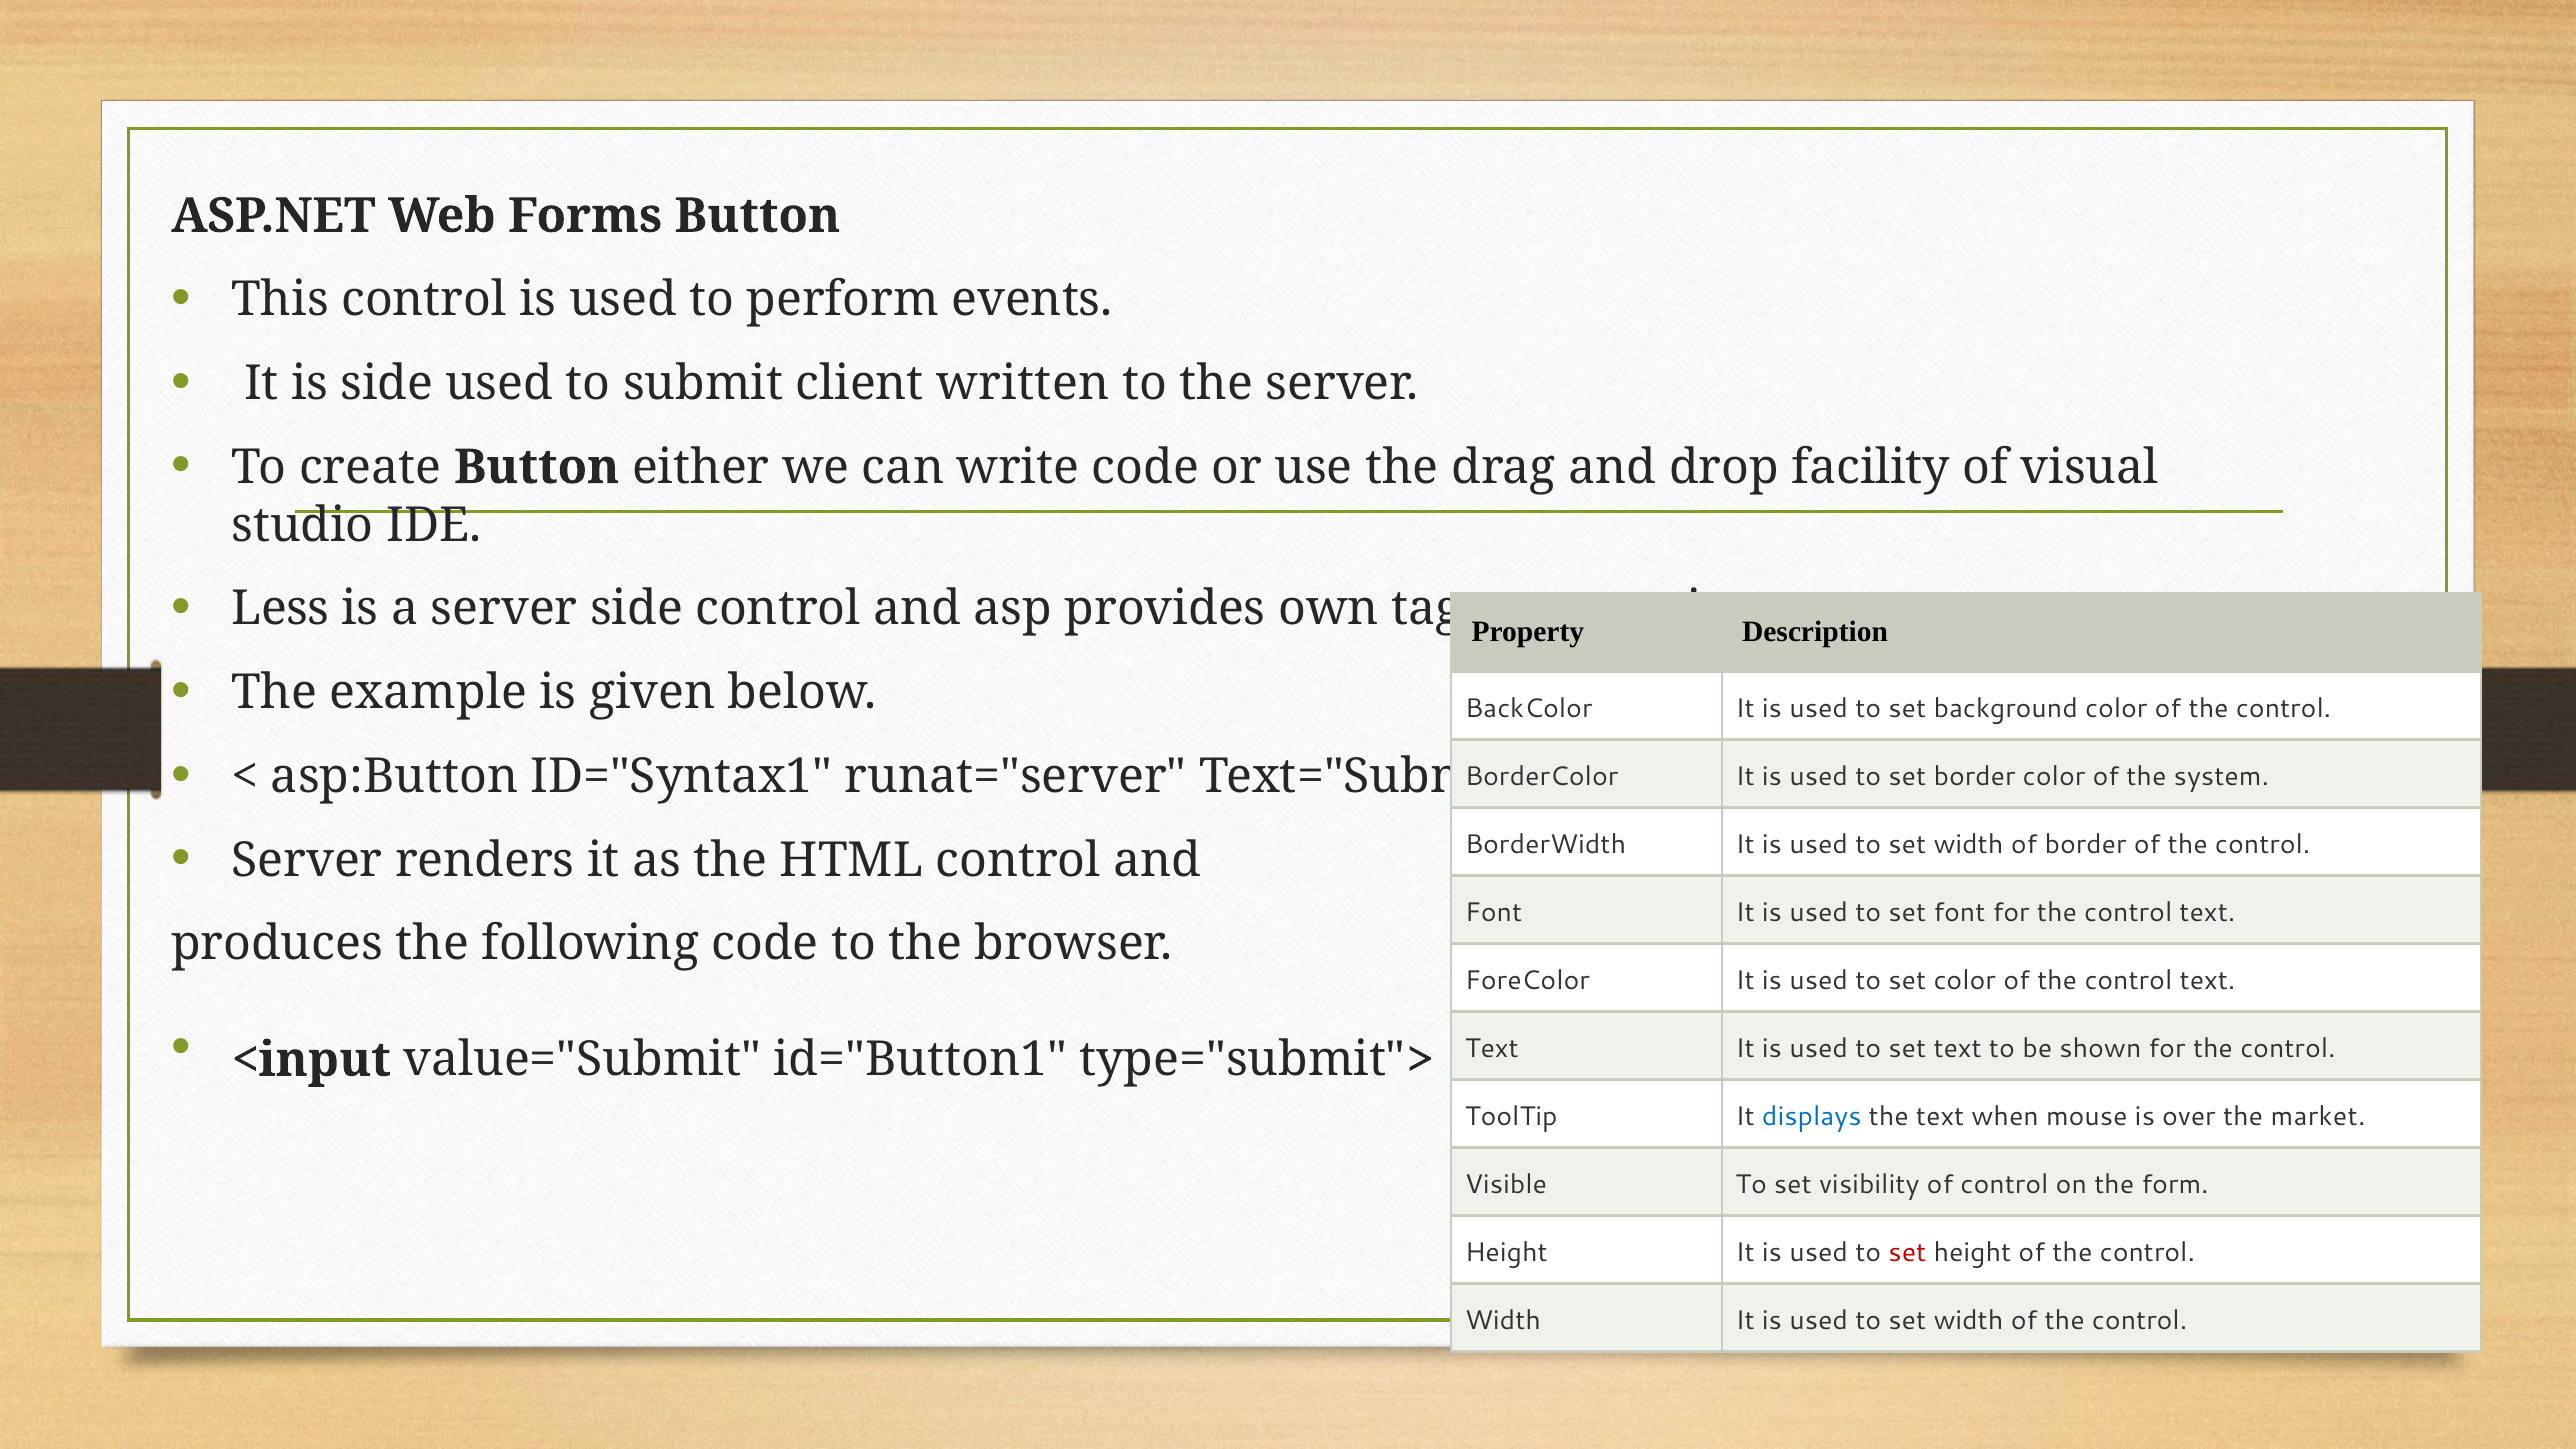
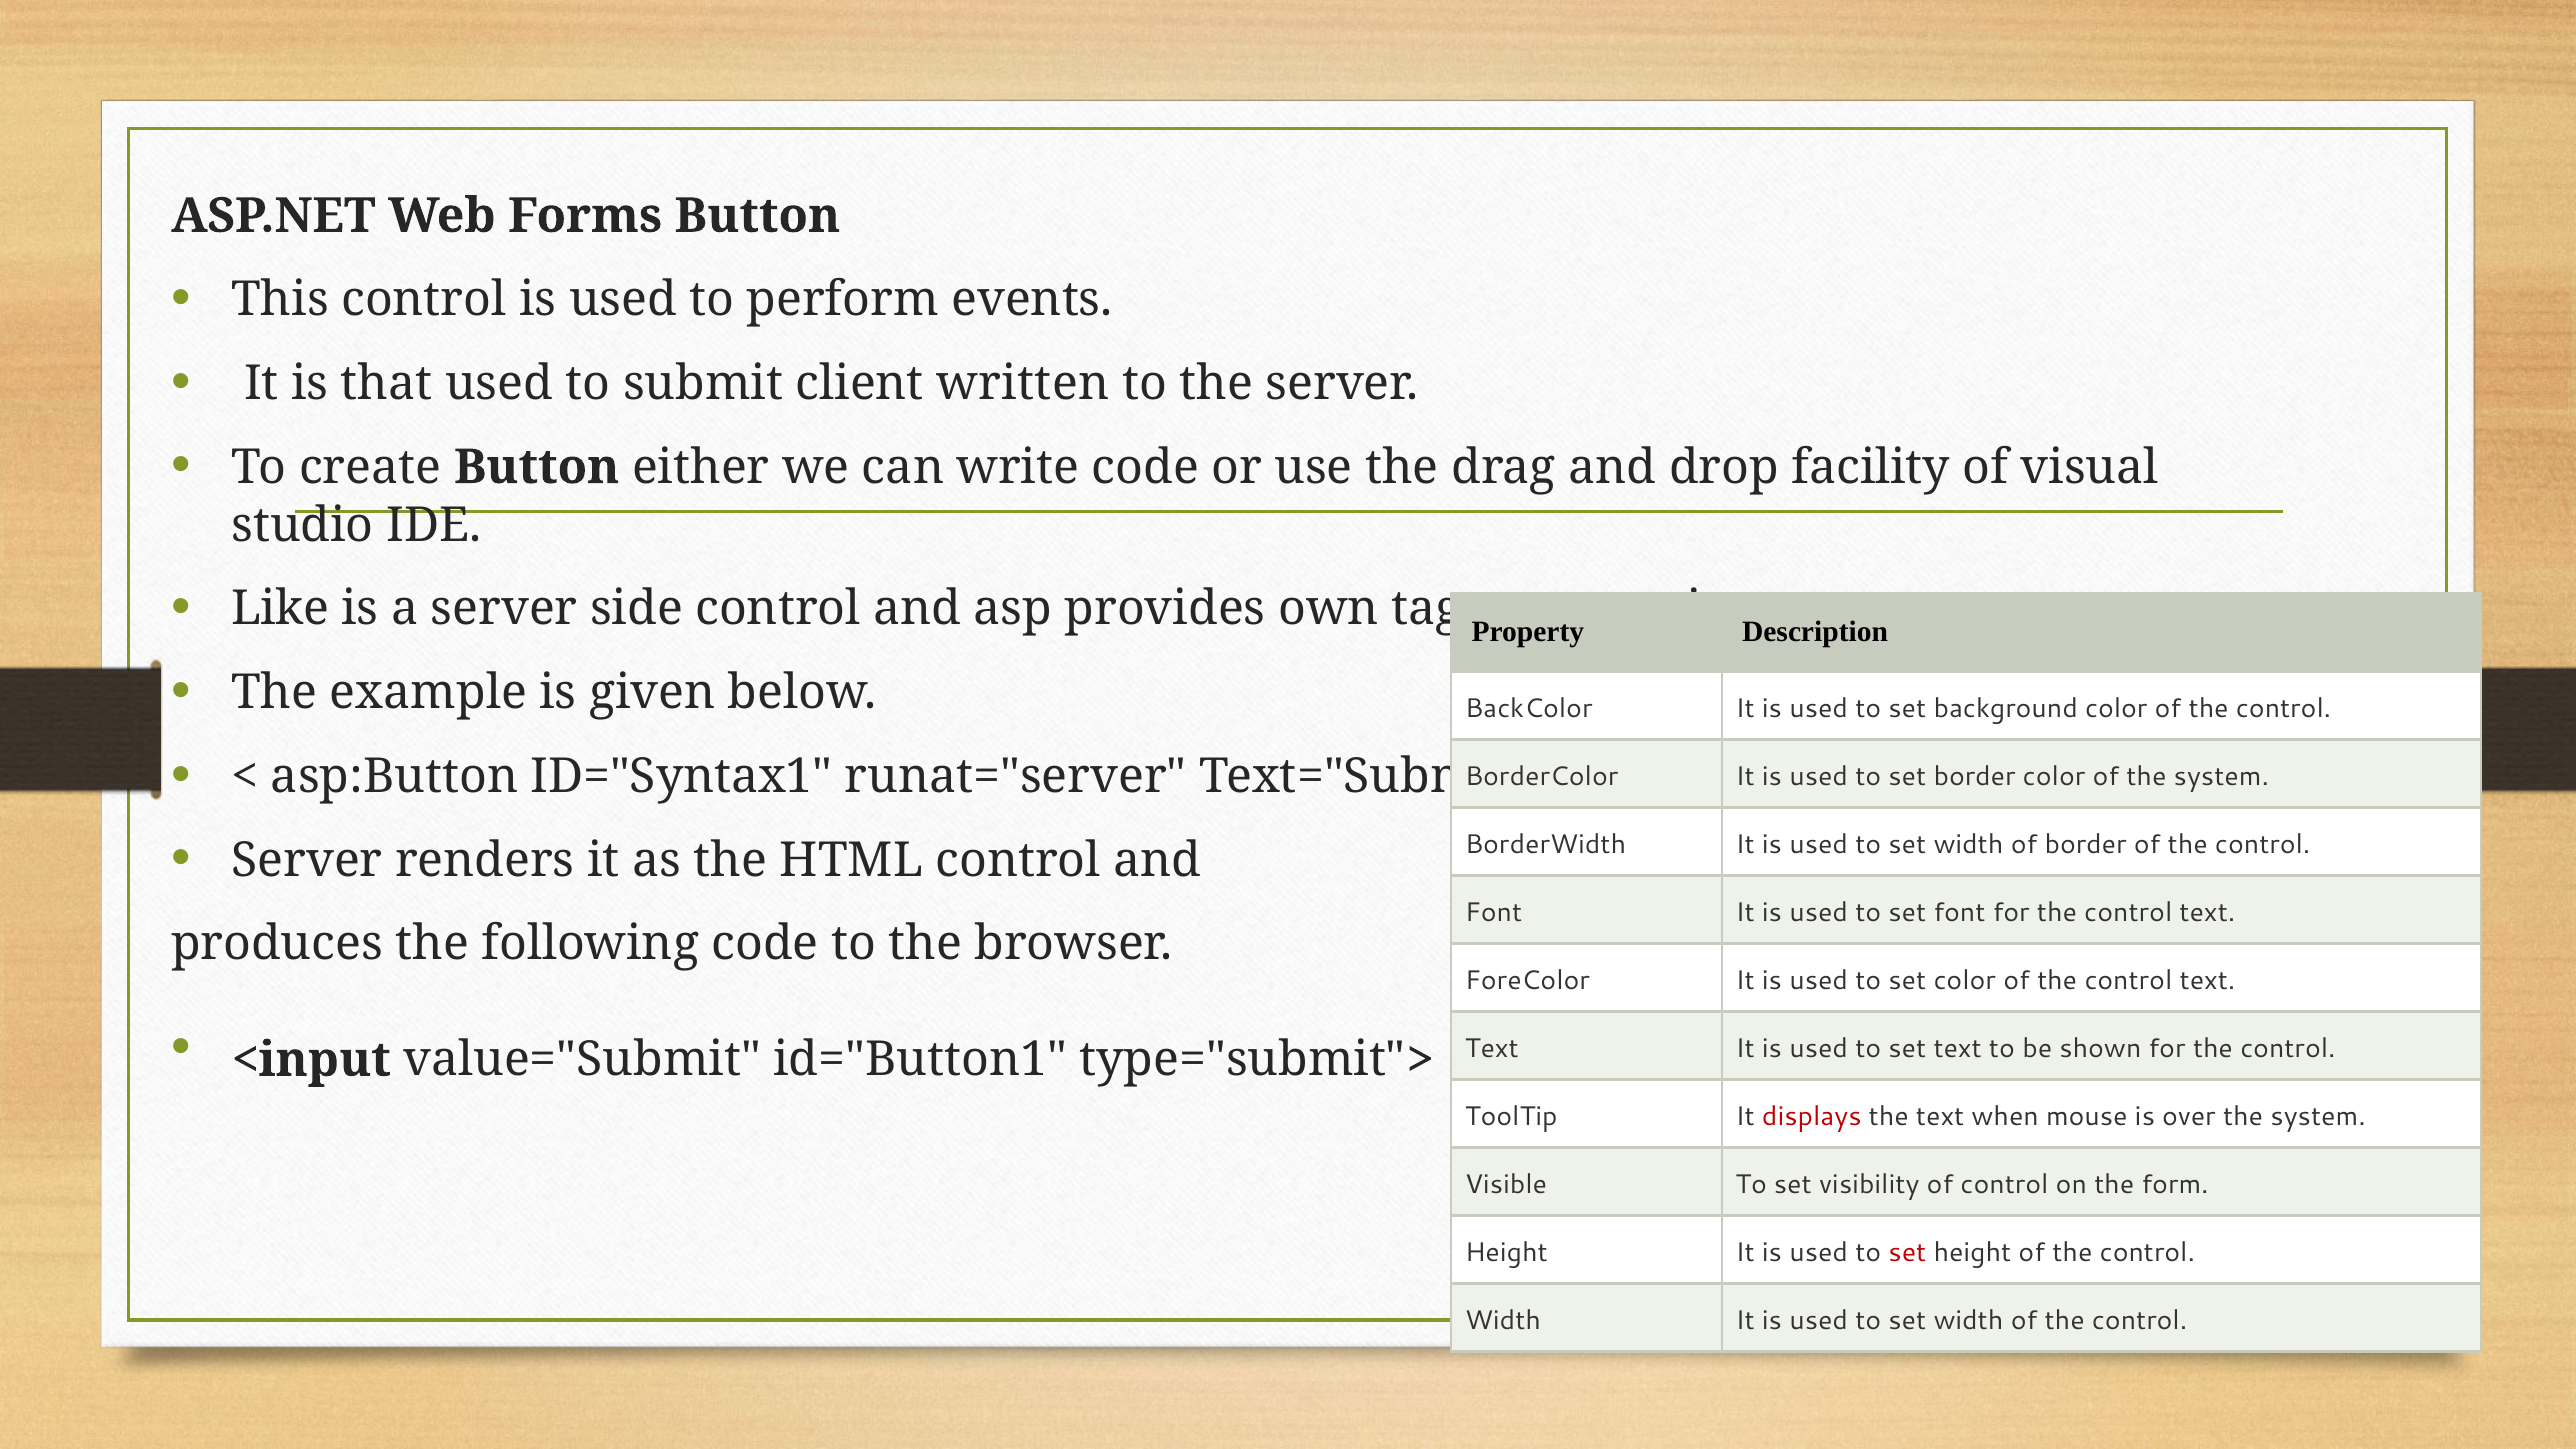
is side: side -> that (387, 383)
Less: Less -> Like (280, 609)
displays colour: blue -> red (1812, 1116)
over the market: market -> system (2318, 1116)
